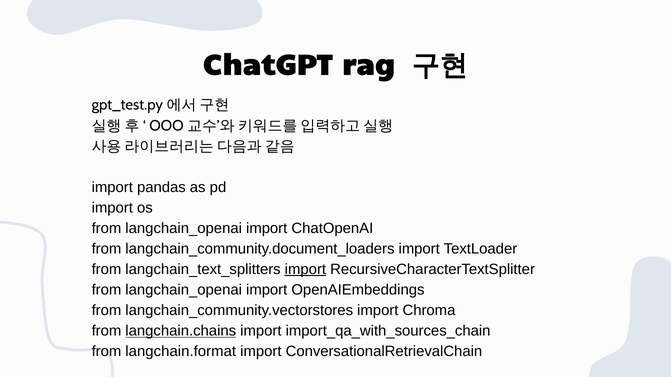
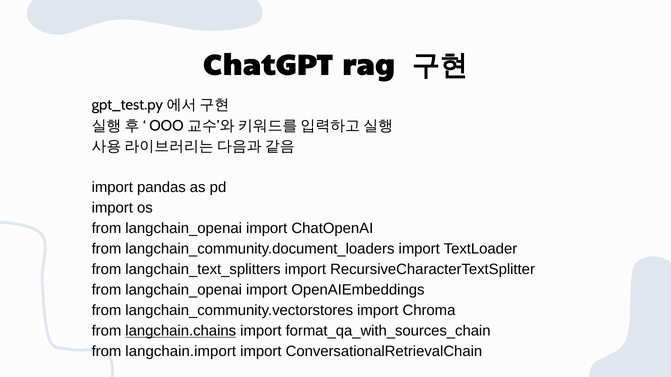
import underline: present -> none (305, 270)
import_qa_with_sources_chain: import_qa_with_sources_chain -> format_qa_with_sources_chain (388, 331)
langchain.format: langchain.format -> langchain.import (181, 352)
